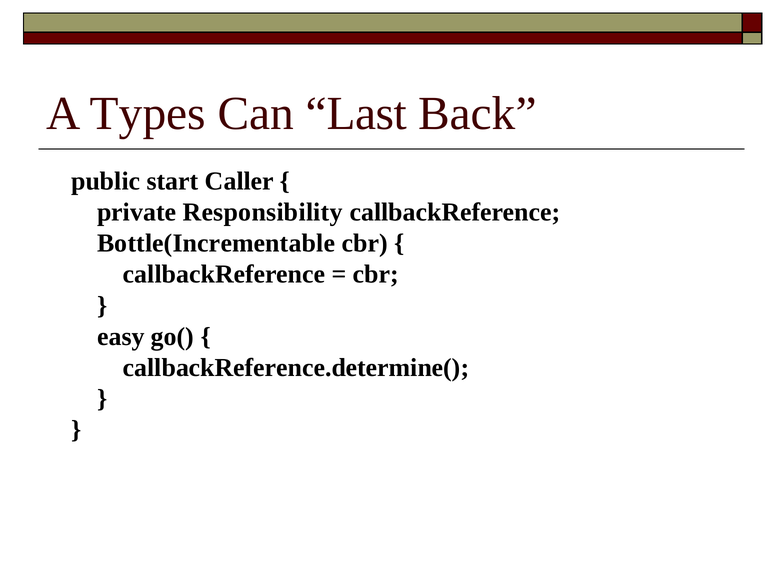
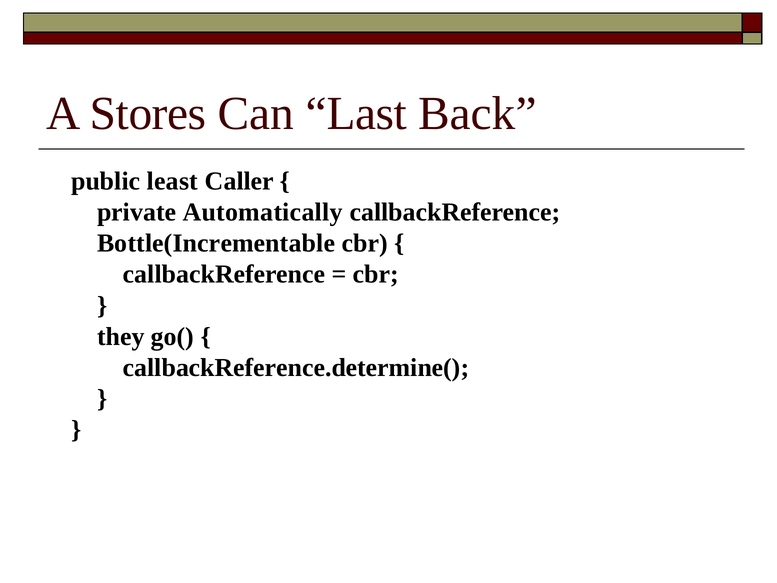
Types: Types -> Stores (148, 113)
start: start -> least (172, 181)
Responsibility: Responsibility -> Automatically (263, 212)
easy: easy -> they (121, 336)
